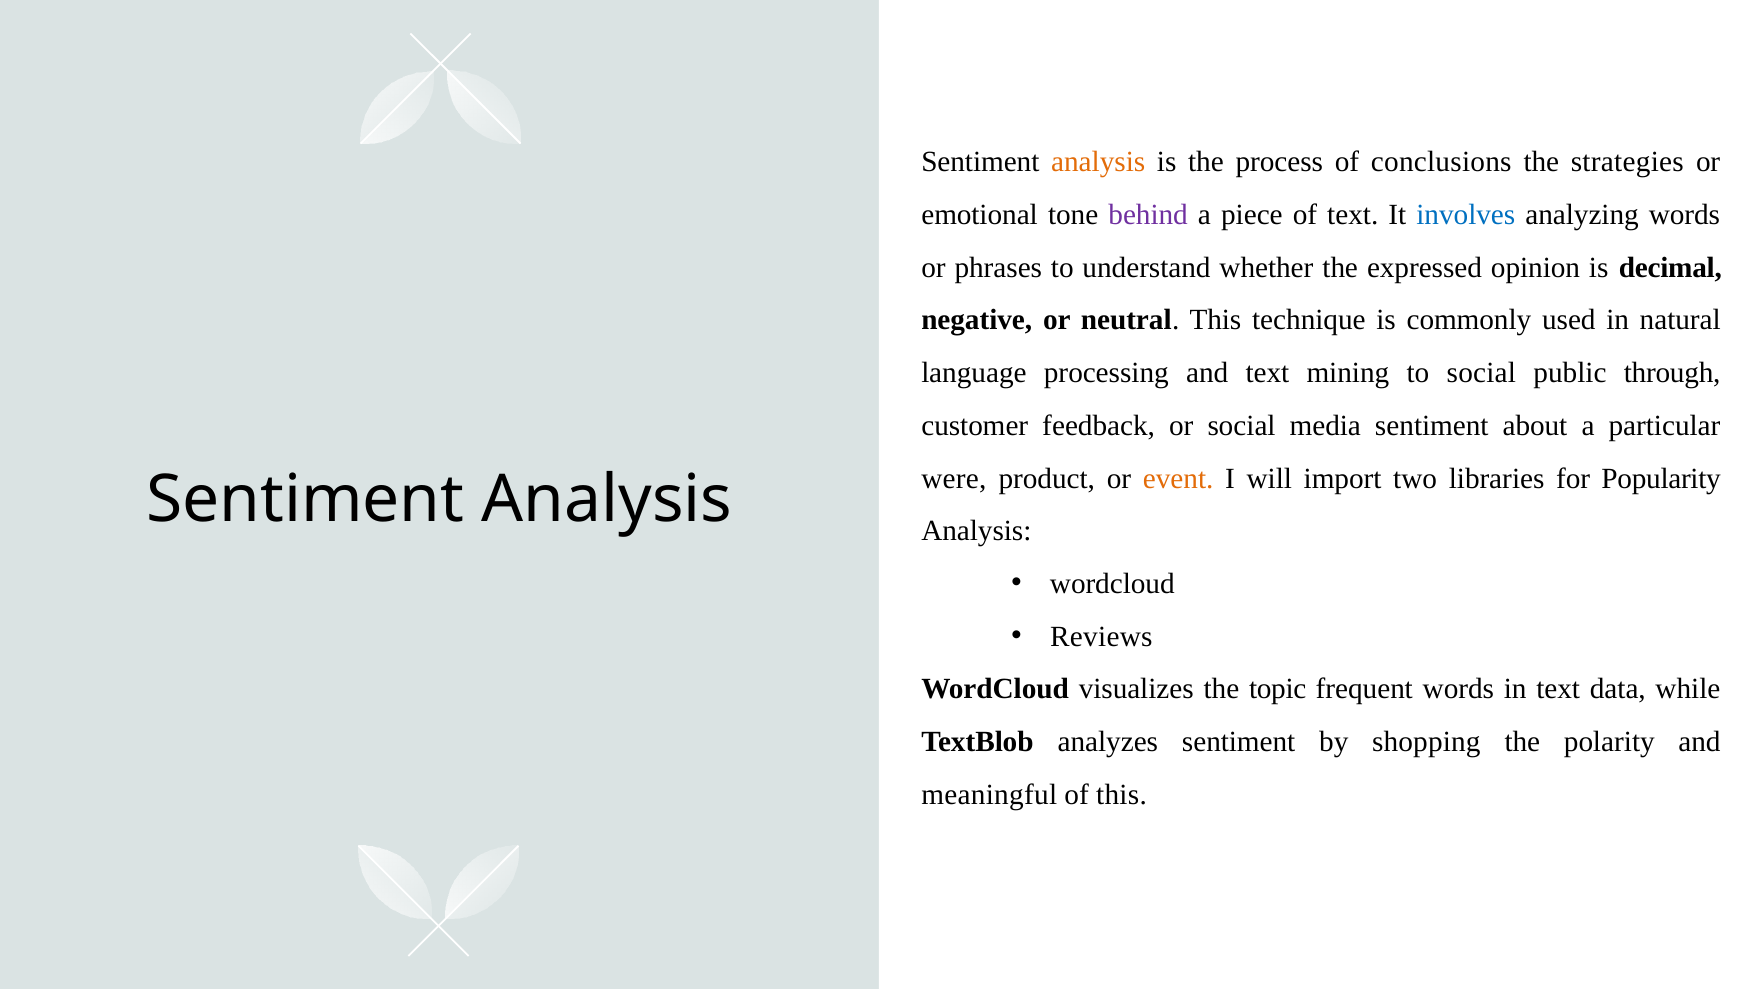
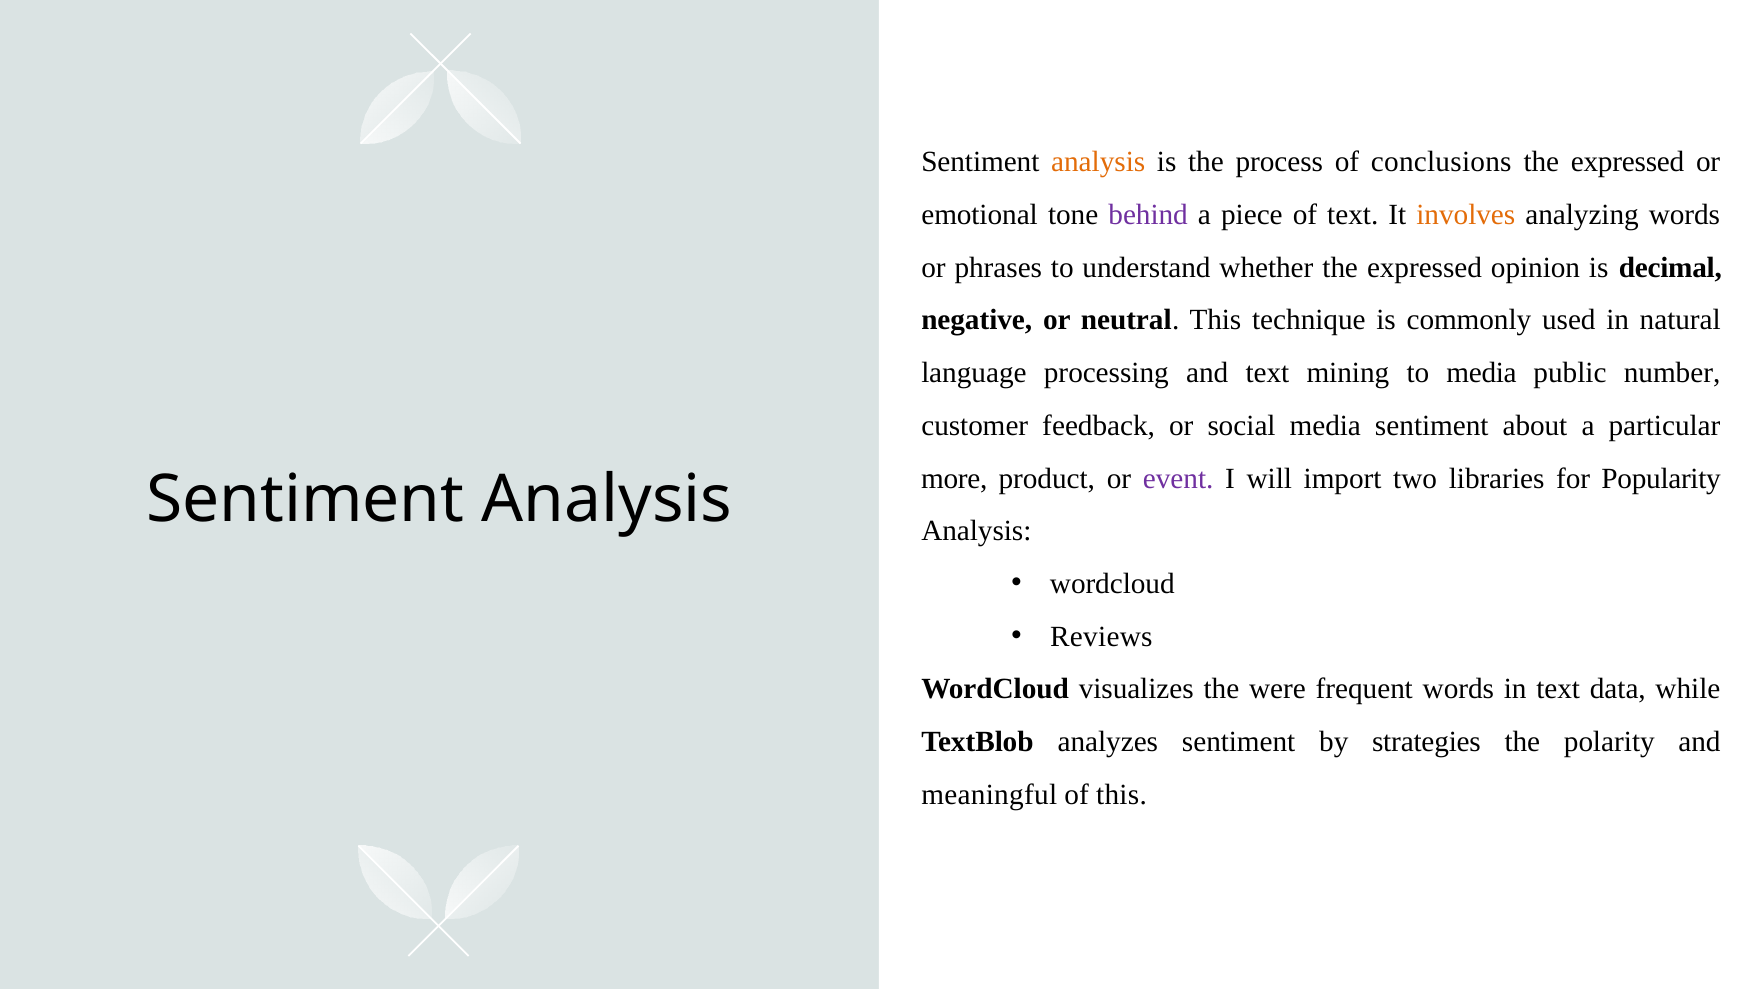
strategies: strategies -> expressed (1628, 162)
involves colour: blue -> orange (1466, 215)
to social: social -> media (1482, 373)
through: through -> number (1672, 373)
were: were -> more (954, 478)
event colour: orange -> purple (1178, 478)
topic: topic -> were (1278, 689)
shopping: shopping -> strategies (1426, 742)
